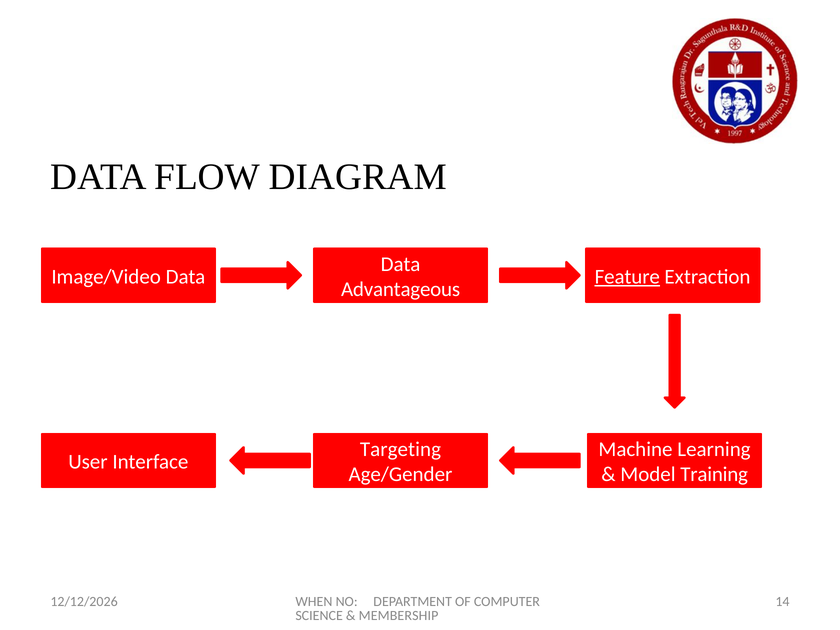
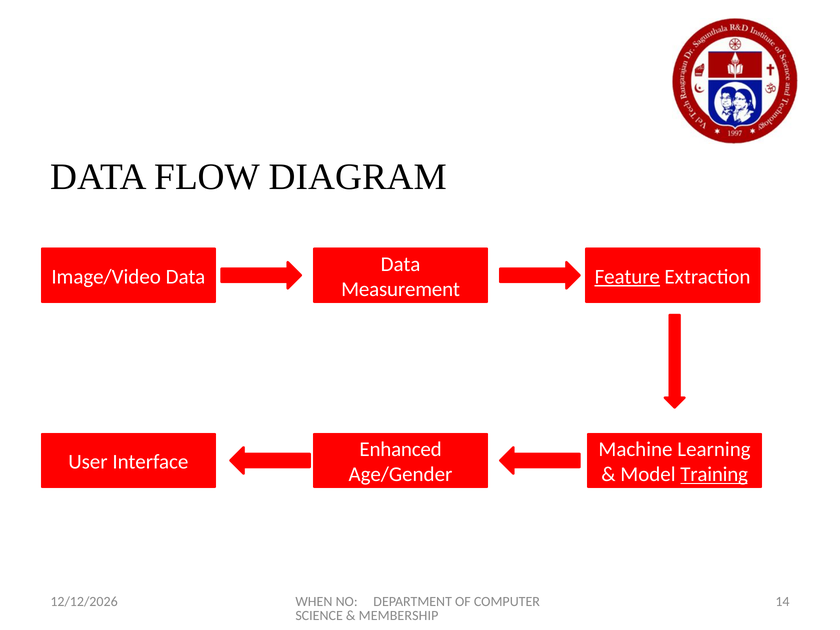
Advantageous: Advantageous -> Measurement (401, 289)
Targeting: Targeting -> Enhanced (401, 449)
Training underline: none -> present (714, 475)
